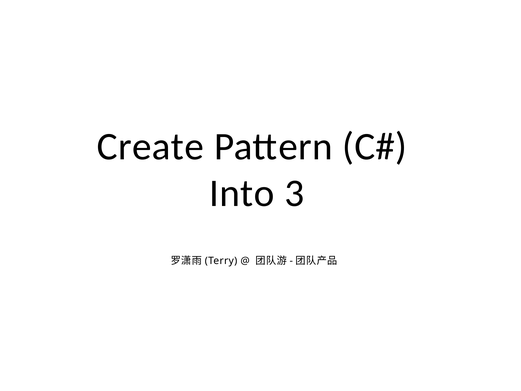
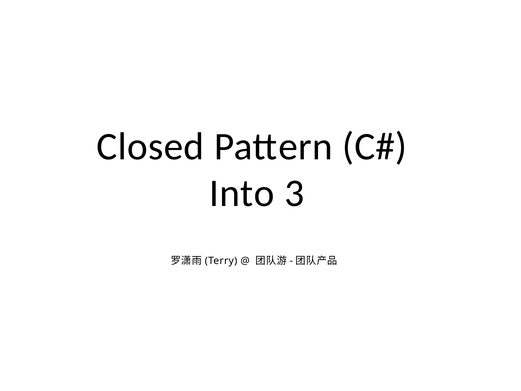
Create: Create -> Closed (150, 146)
